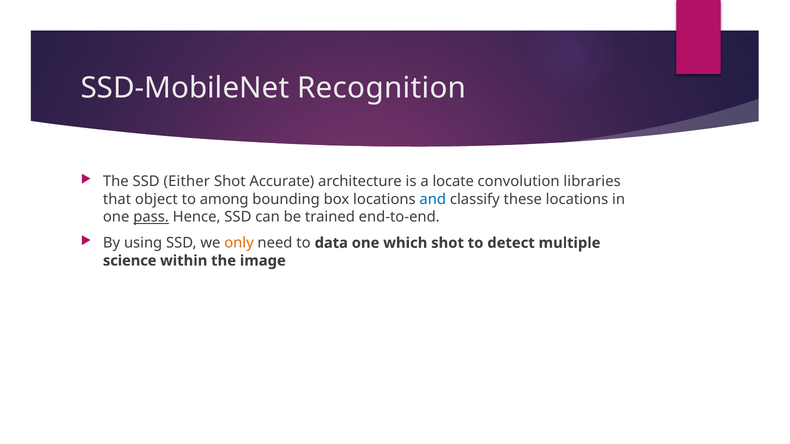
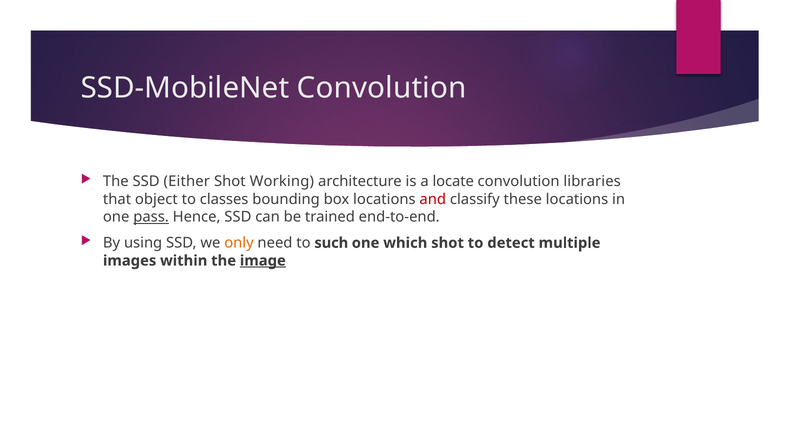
SSD-MobileNet Recognition: Recognition -> Convolution (382, 88)
Accurate: Accurate -> Working (282, 182)
among: among -> classes (224, 199)
and colour: blue -> red (433, 199)
data: data -> such (331, 243)
science: science -> images (130, 261)
image underline: none -> present (263, 261)
